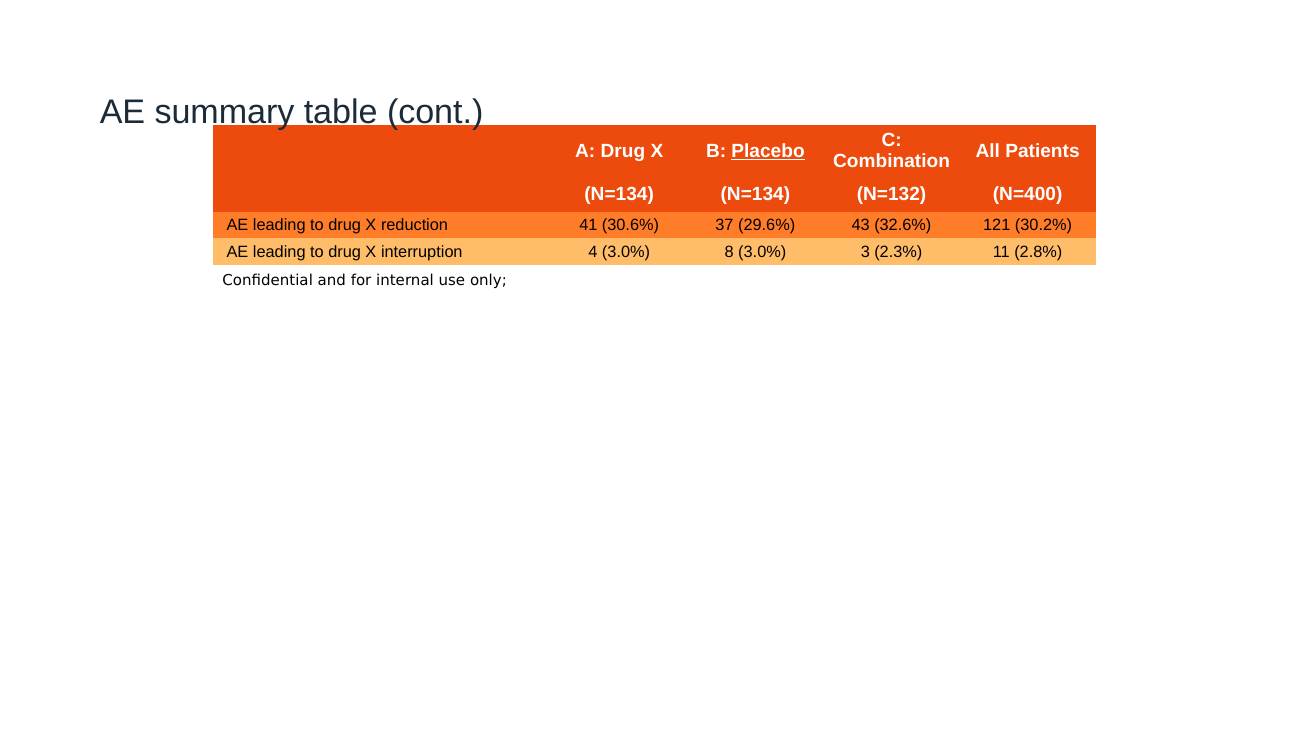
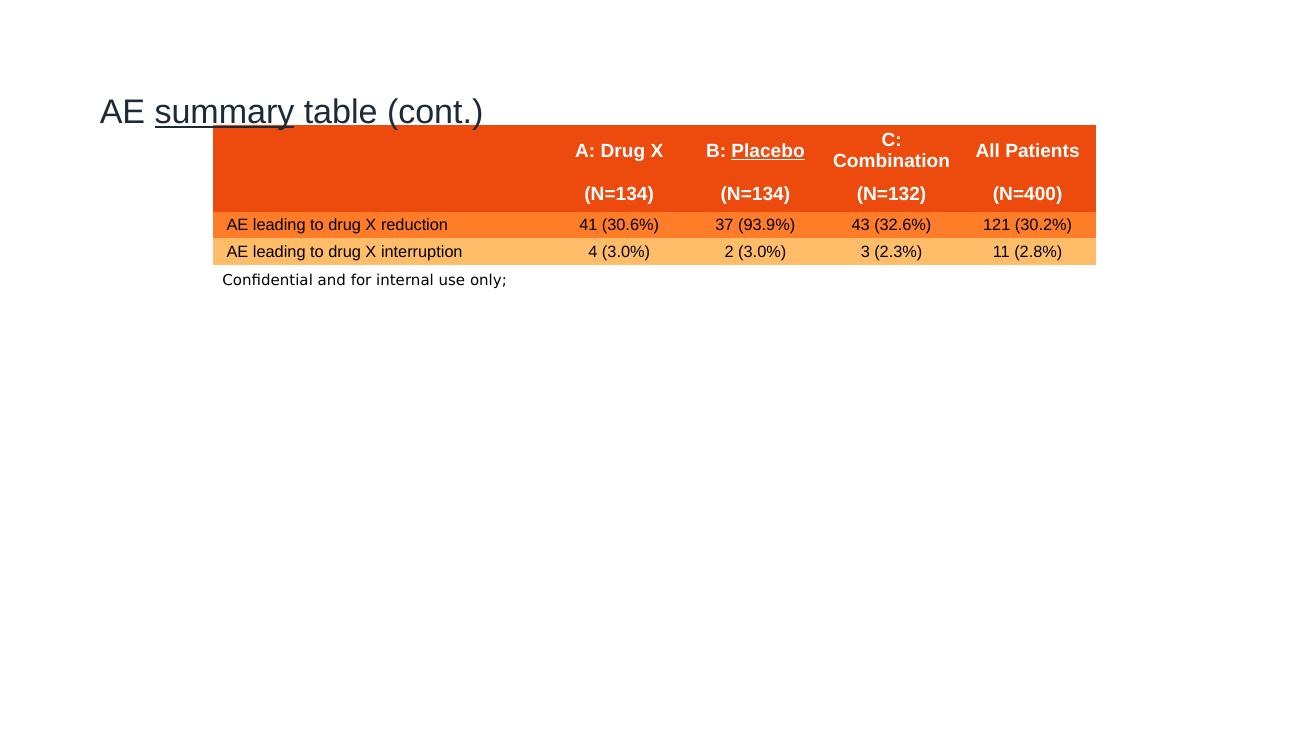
summary underline: none -> present (225, 113)
29.6%: 29.6% -> 93.9% (767, 225)
8: 8 -> 2 (729, 252)
